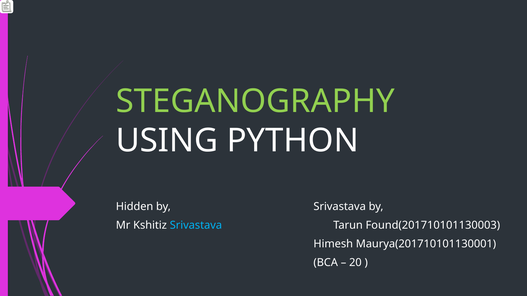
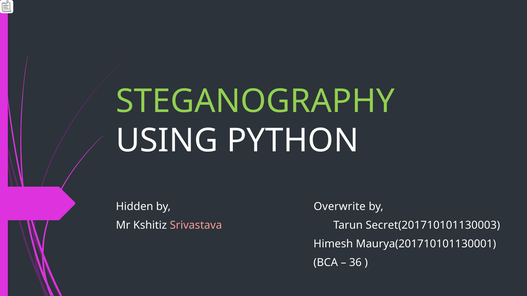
by Srivastava: Srivastava -> Overwrite (340, 207)
Srivastava colour: light blue -> pink (196, 226)
Found(201710101130003: Found(201710101130003 -> Secret(201710101130003 (433, 226)
20: 20 -> 36 (355, 263)
